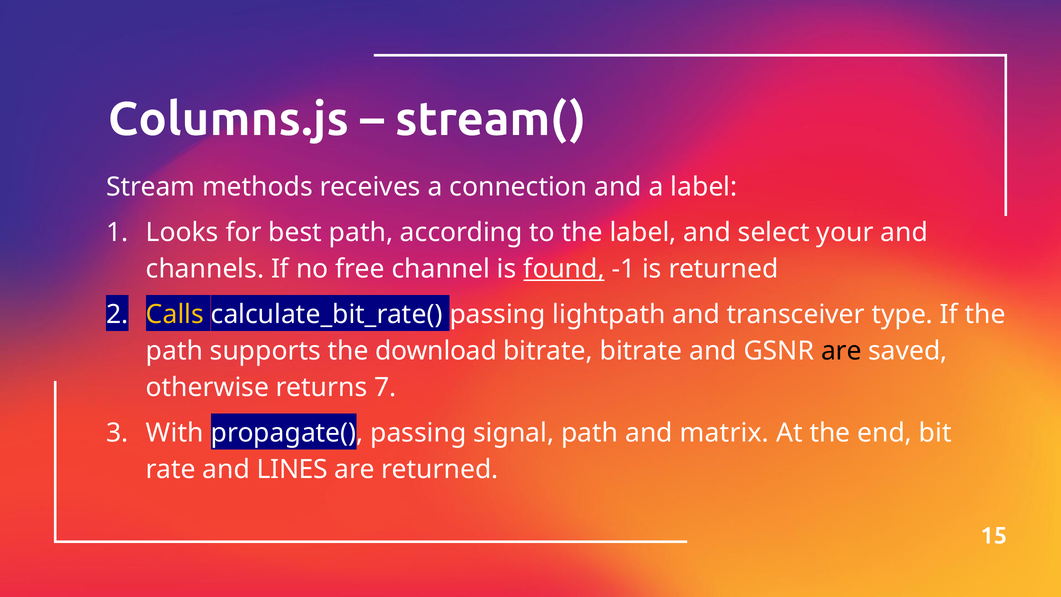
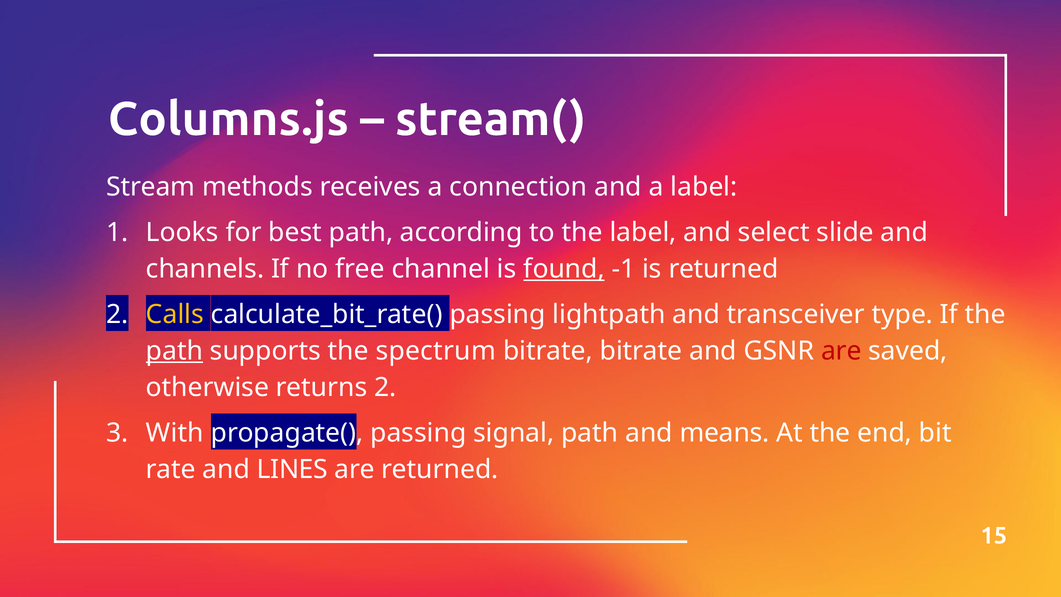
your: your -> slide (845, 232)
path underline: none -> present (174, 351)
download: download -> spectrum (436, 351)
are colour: black -> red (841, 351)
returns 7: 7 -> 2 (385, 387)
matrix: matrix -> means (725, 433)
